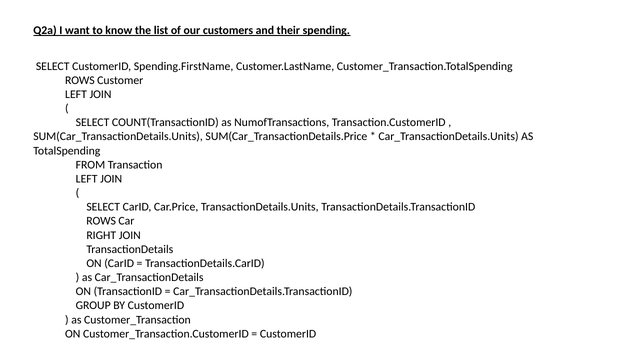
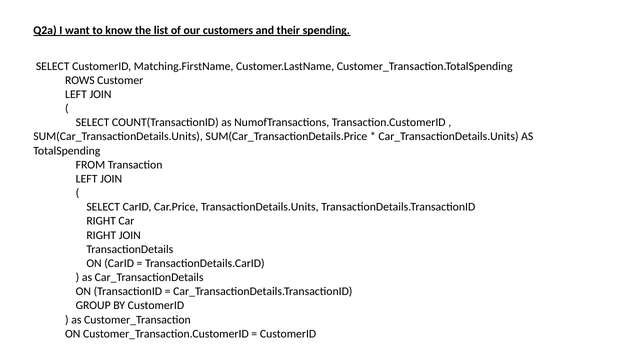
Spending.FirstName: Spending.FirstName -> Matching.FirstName (184, 66)
ROWS: ROWS -> RIGHT (101, 221)
